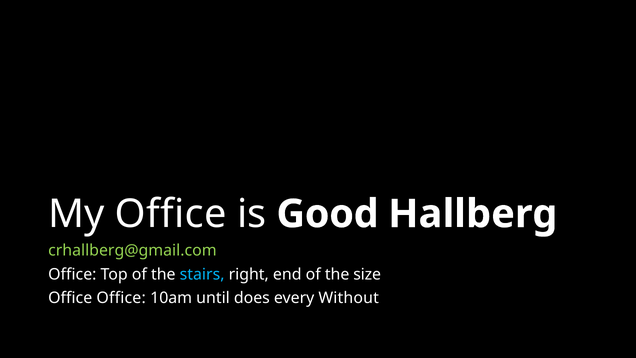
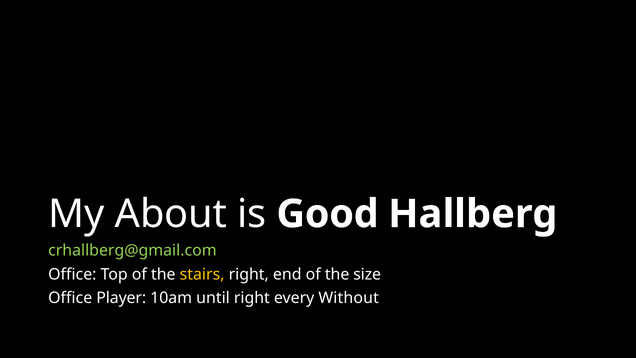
My Office: Office -> About (171, 214)
stairs colour: light blue -> yellow (202, 274)
Office Office: Office -> Player (121, 298)
until does: does -> right (252, 298)
